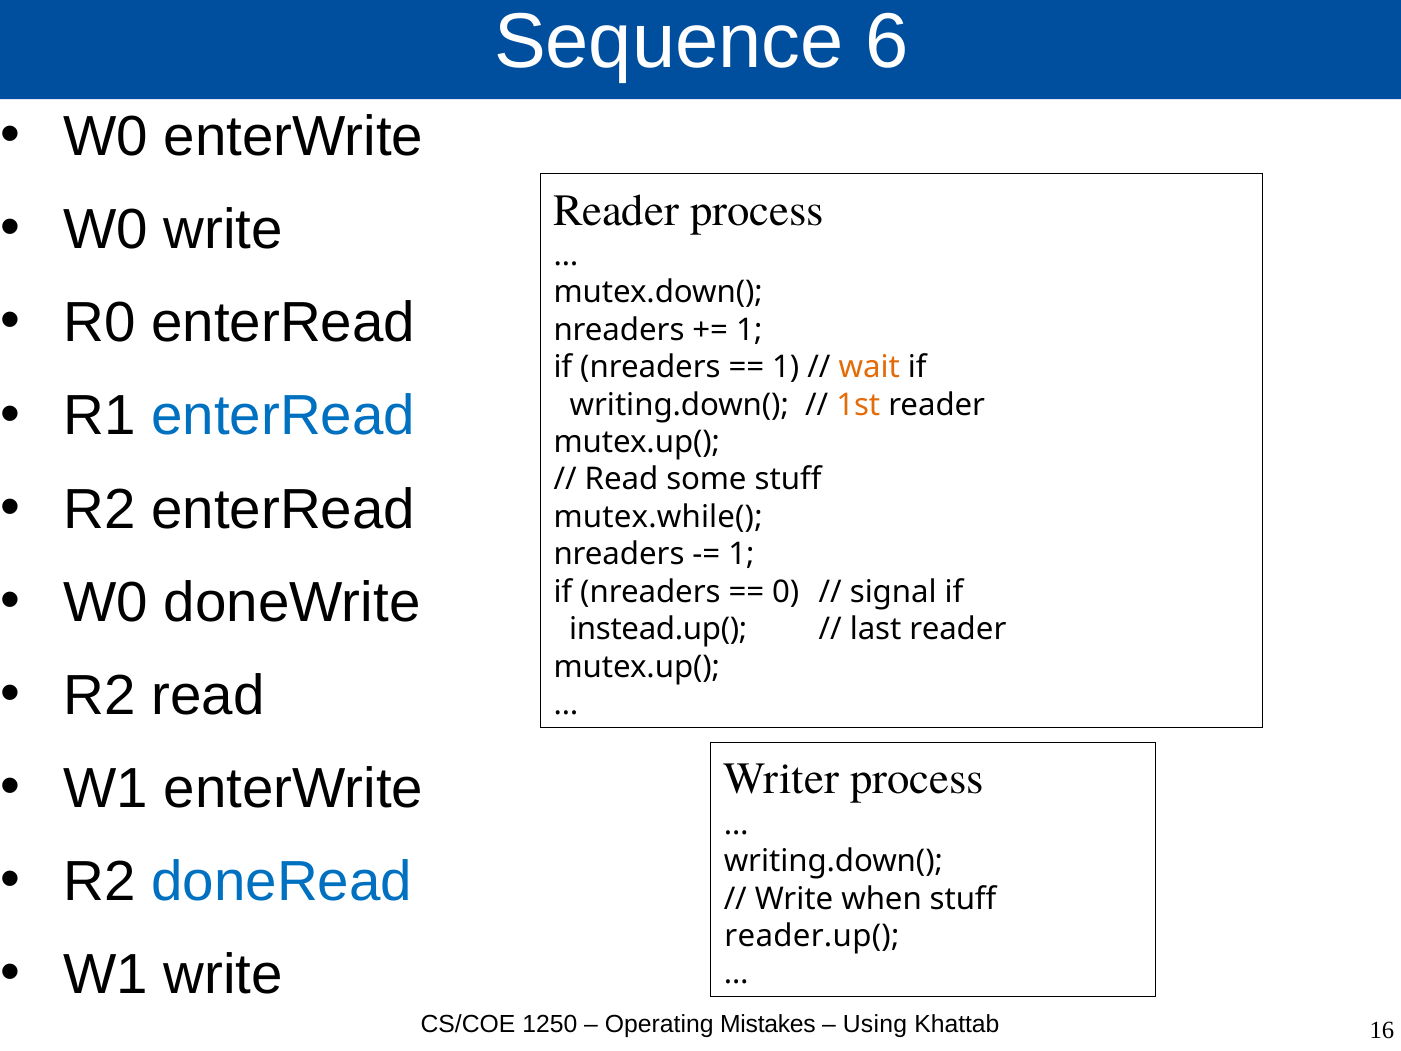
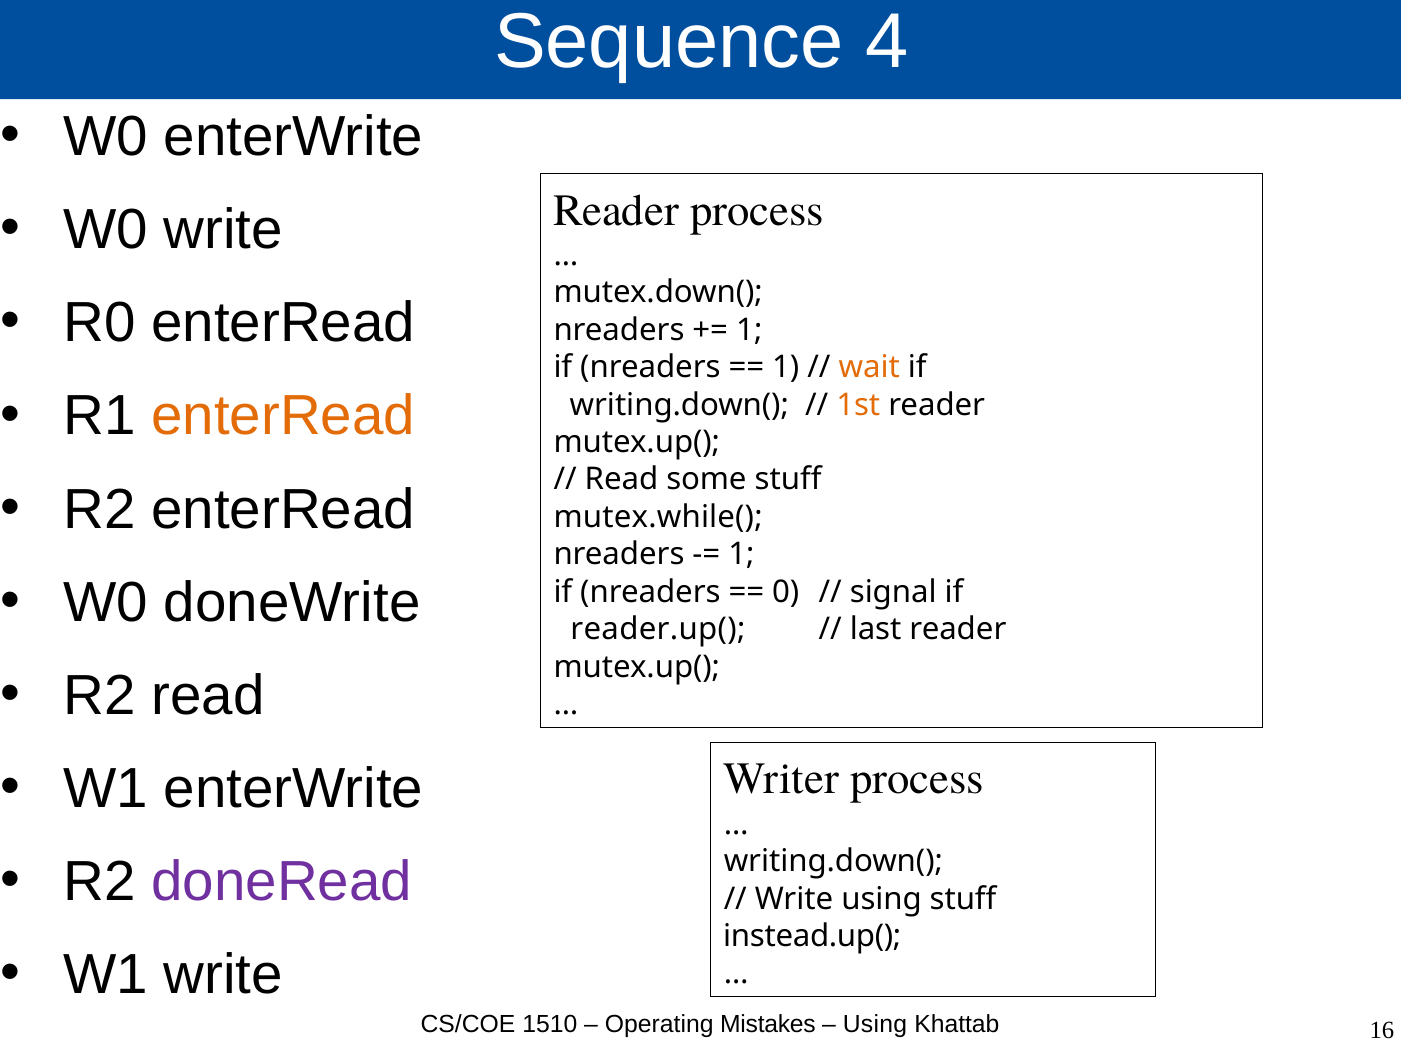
6: 6 -> 4 (887, 42)
enterRead colour: blue -> orange (283, 416)
instead.up(: instead.up( -> reader.up( (658, 629)
doneRead colour: blue -> purple (282, 881)
Write when: when -> using (882, 898)
reader.up(: reader.up( -> instead.up( (812, 936)
1250: 1250 -> 1510 (550, 1024)
